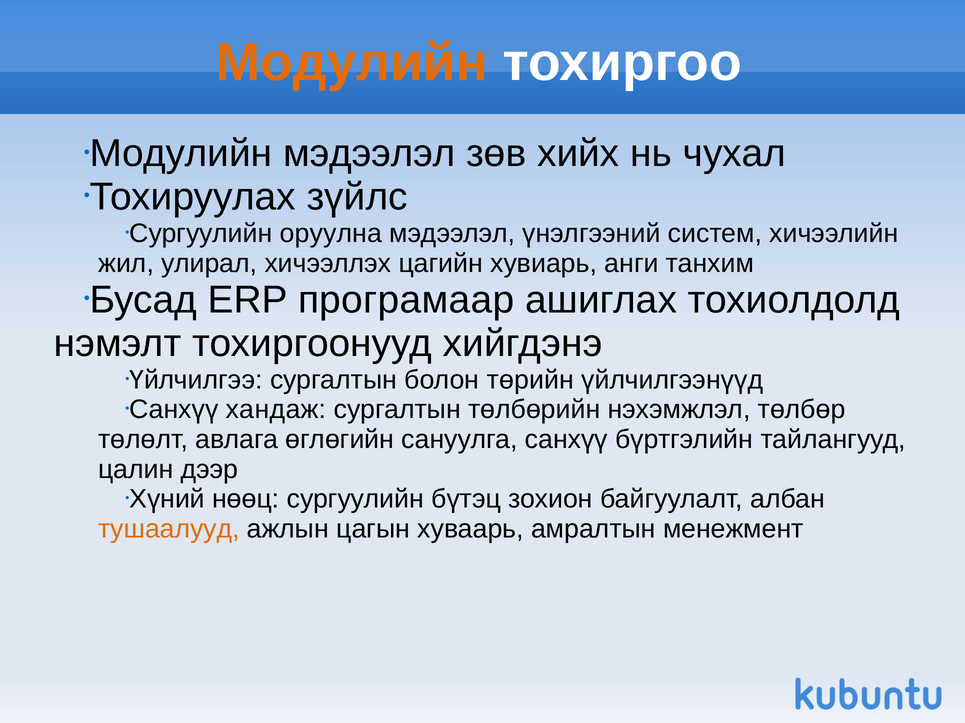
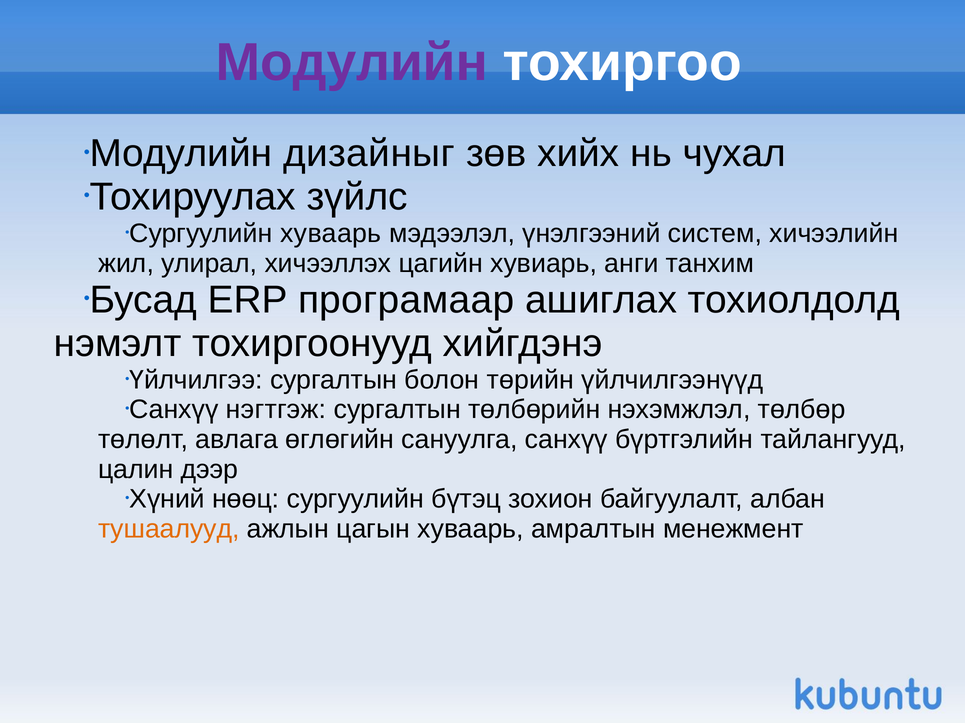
Модулийн colour: orange -> purple (352, 63)
Модулийн мэдээлэл: мэдээлэл -> дизайныг (369, 154)
Сургуулийн оруулна: оруулна -> хуваарь (331, 234)
хандаж: хандаж -> нэгтгэж (276, 410)
